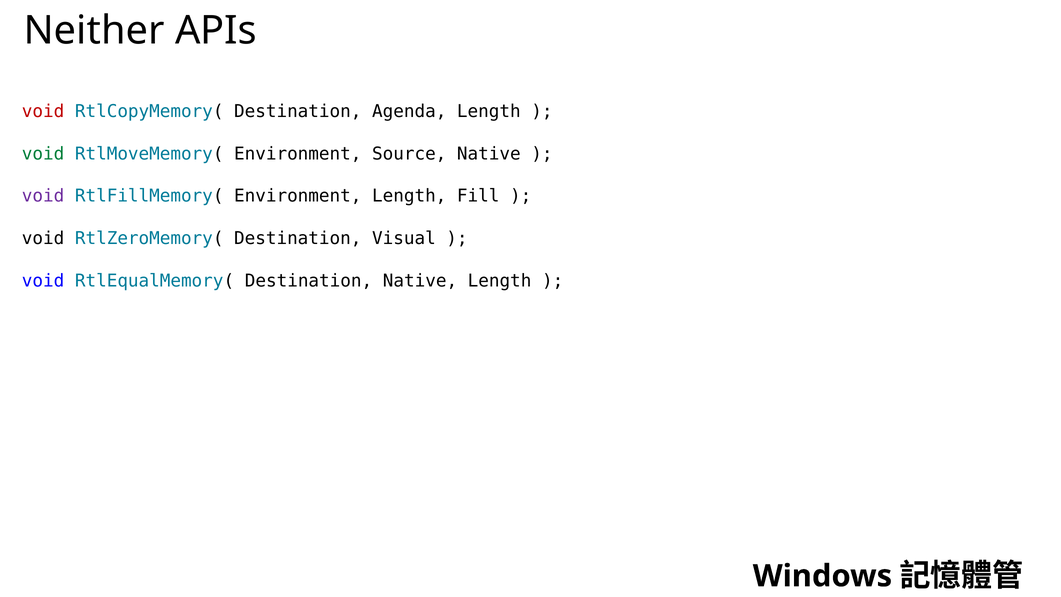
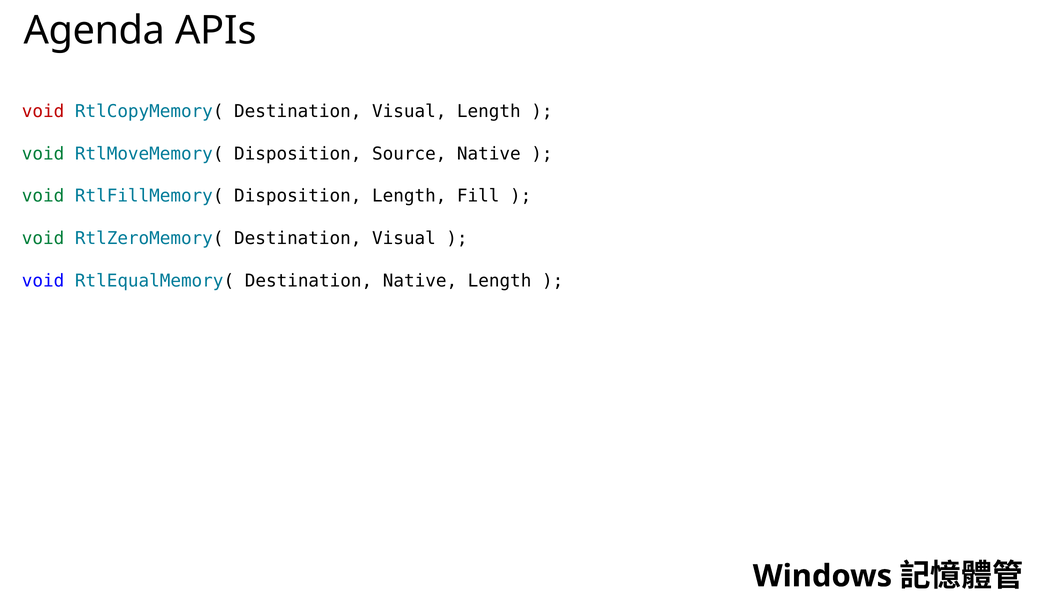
Neither: Neither -> Agenda (94, 31)
RtlCopyMemory( Destination Agenda: Agenda -> Visual (409, 111)
RtlMoveMemory( Environment: Environment -> Disposition (298, 154)
void colour: purple -> green (43, 196)
RtlFillMemory( Environment: Environment -> Disposition (298, 196)
void colour: black -> green (43, 238)
